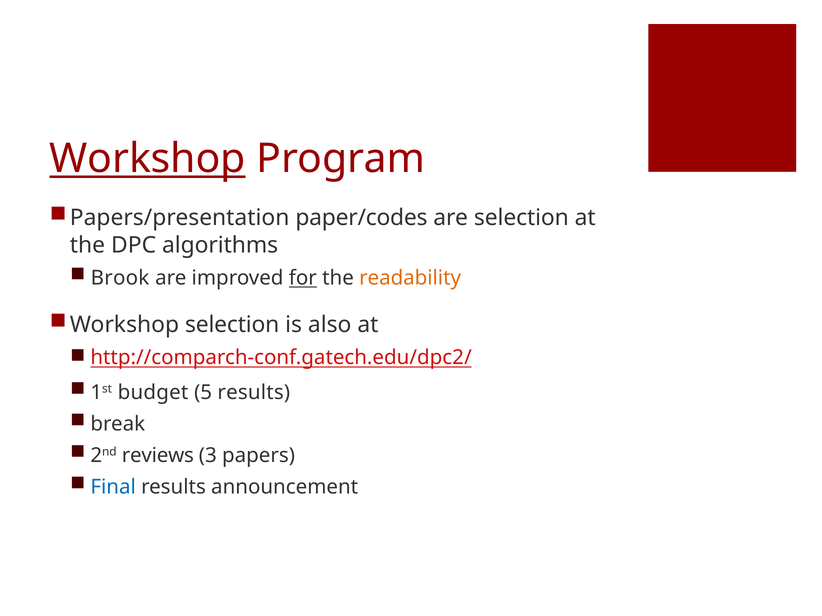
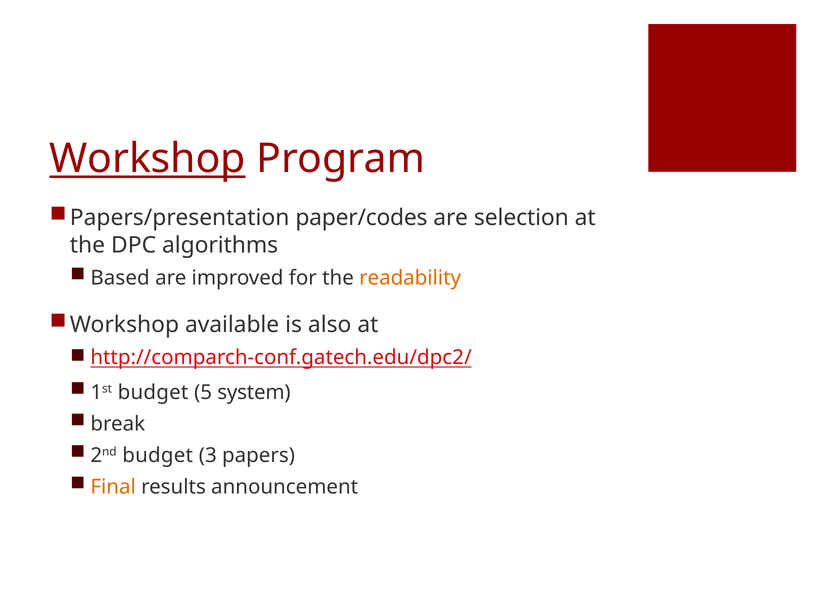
Brook: Brook -> Based (120, 278)
for underline: present -> none (303, 278)
Workshop selection: selection -> available (232, 325)
5 results: results -> system (254, 393)
2nd reviews: reviews -> budget (158, 456)
Final colour: blue -> orange (113, 487)
